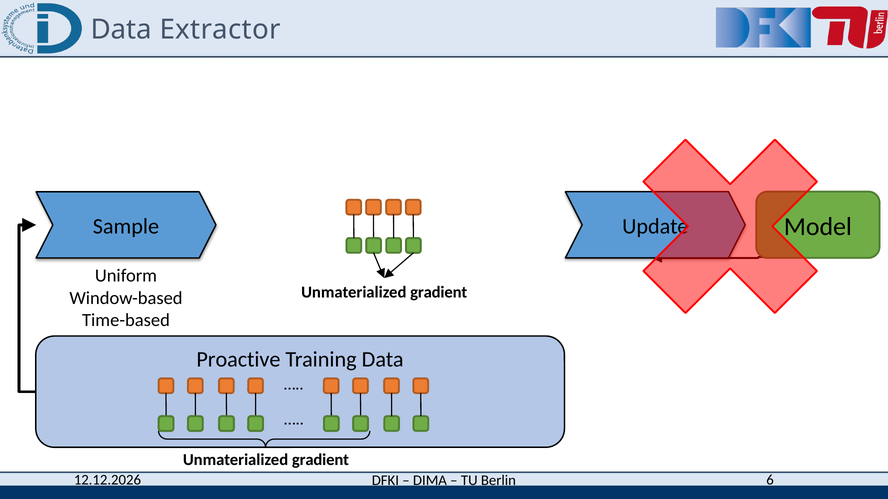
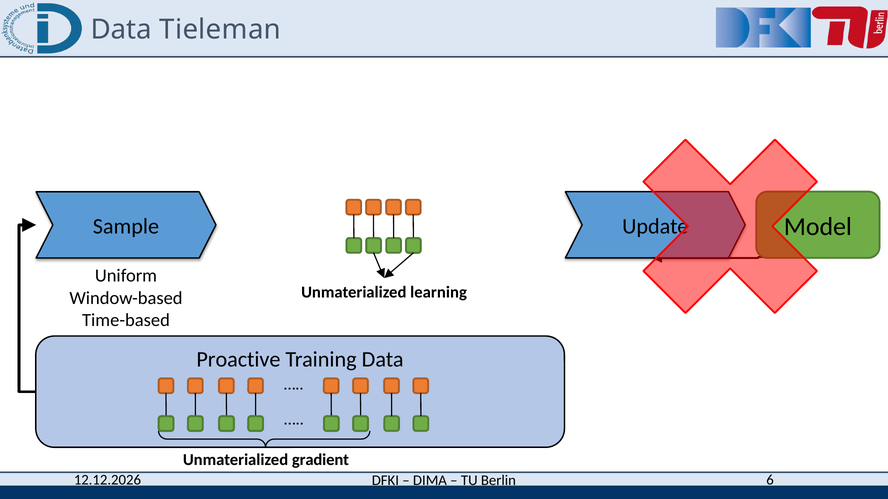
Extractor: Extractor -> Tieleman (220, 29)
gradient: gradient -> learning (439, 293)
